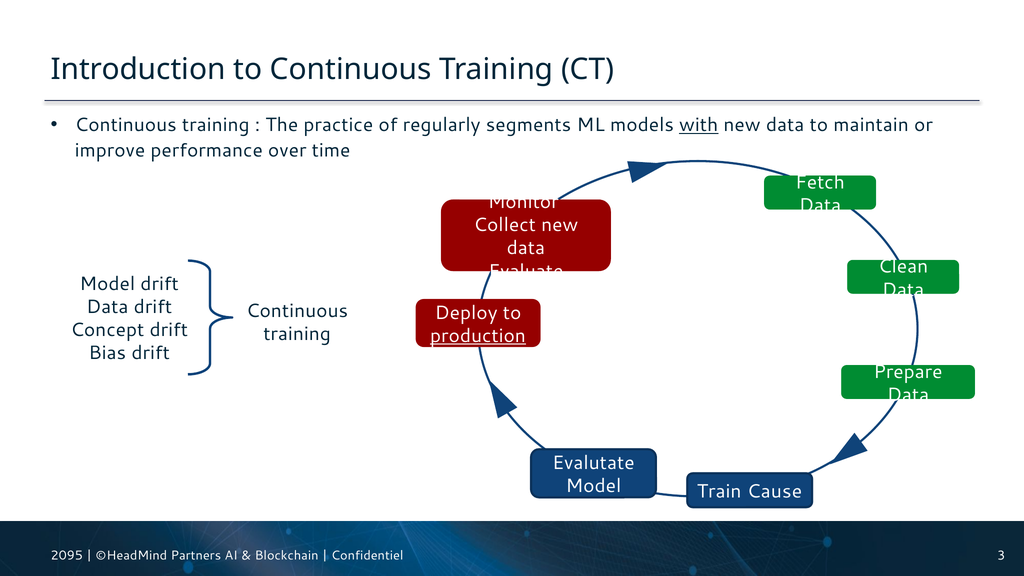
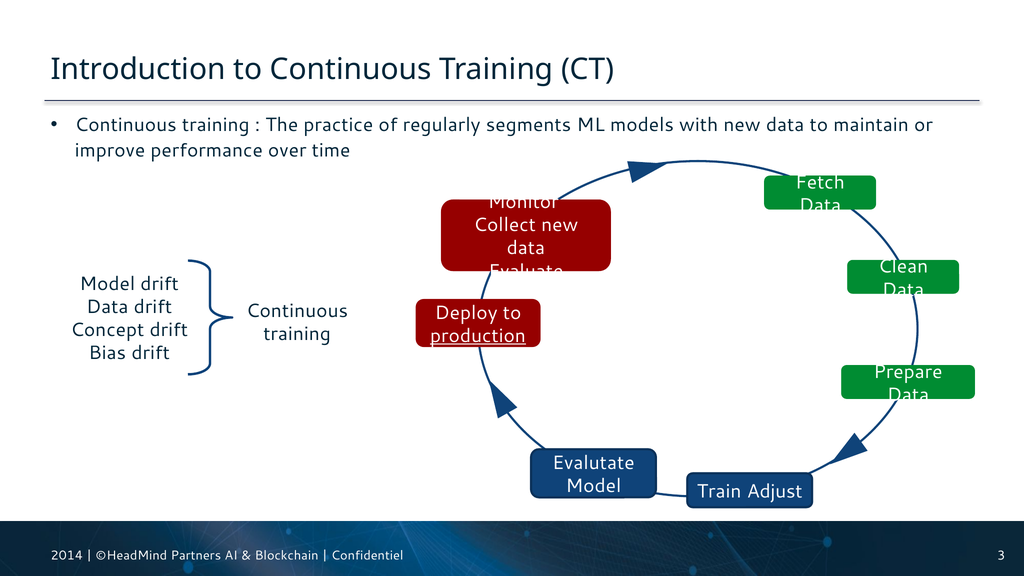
with underline: present -> none (699, 125)
Cause: Cause -> Adjust (775, 492)
2095: 2095 -> 2014 (67, 556)
